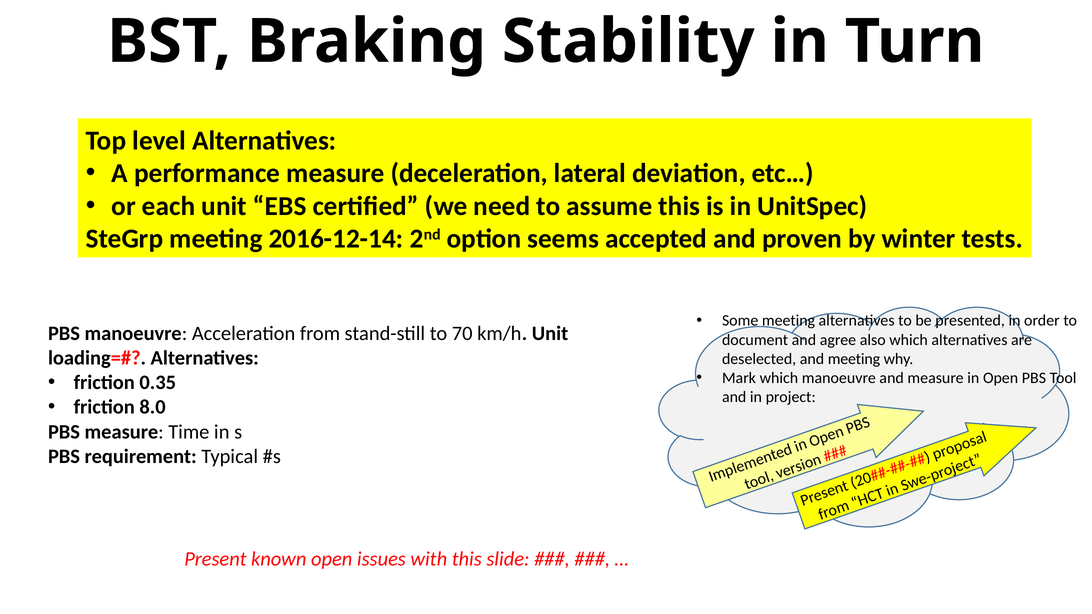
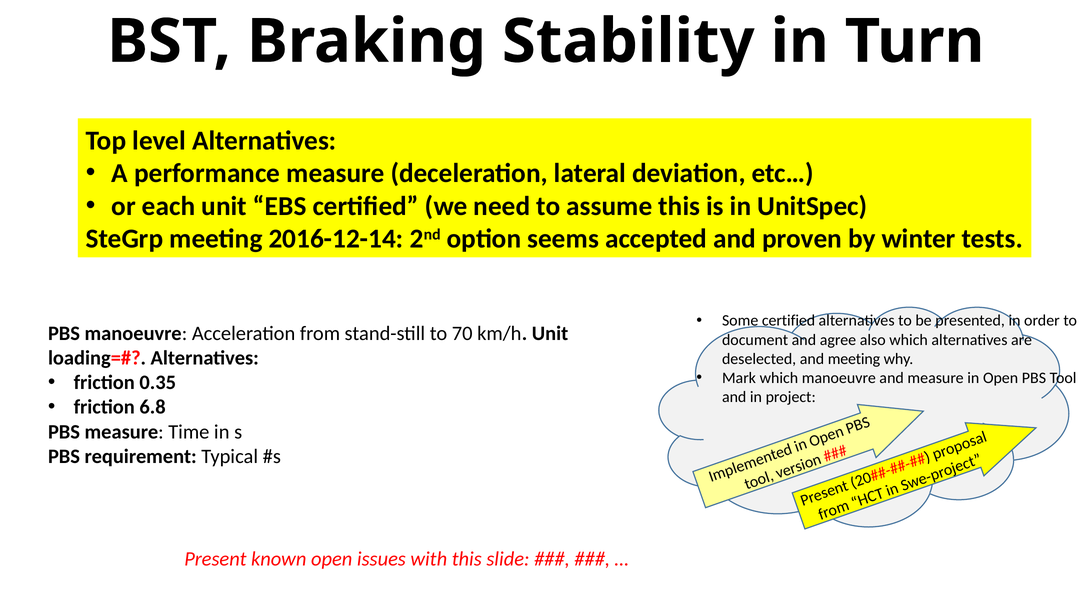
Some meeting: meeting -> certified (789, 321)
8.0: 8.0 -> 6.8 (153, 407)
